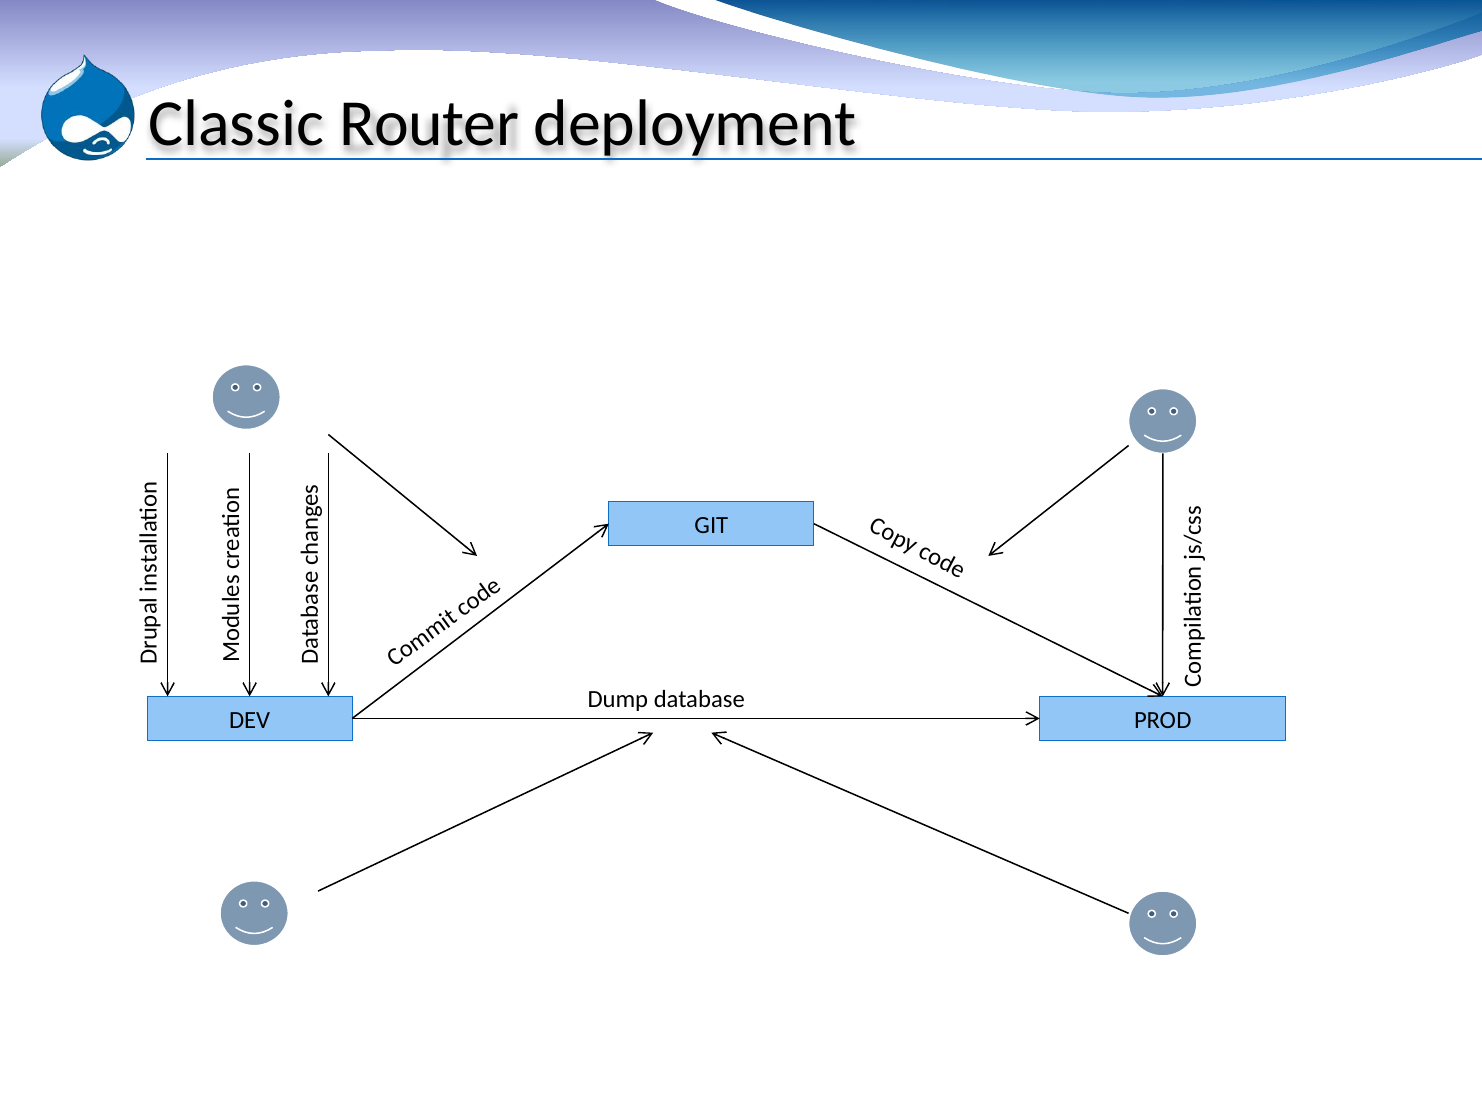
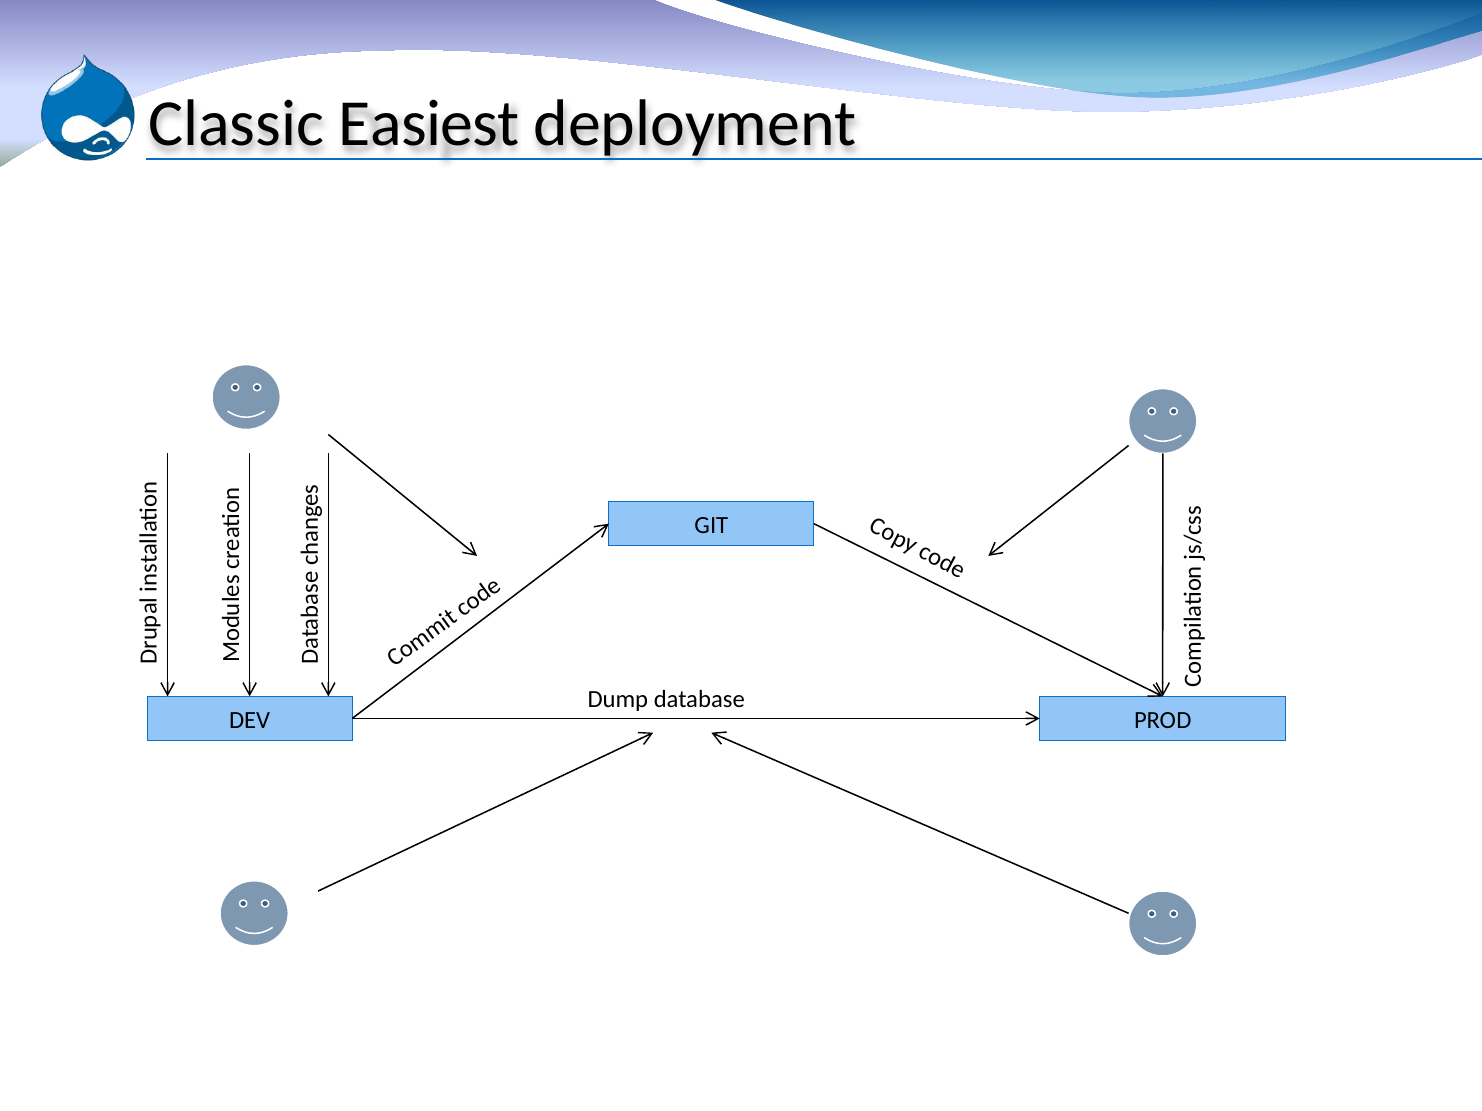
Router: Router -> Easiest (429, 124)
